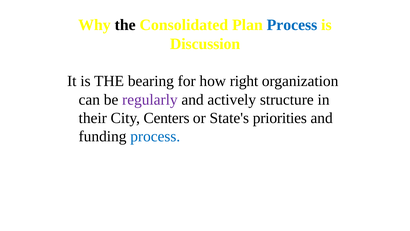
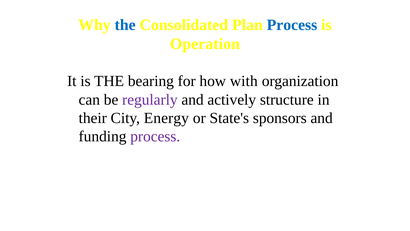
the colour: black -> blue (125, 25)
Discussion: Discussion -> Operation (205, 44)
right: right -> with (244, 81)
Centers: Centers -> Energy (166, 118)
priorities: priorities -> sponsors (280, 118)
process colour: blue -> purple (155, 136)
